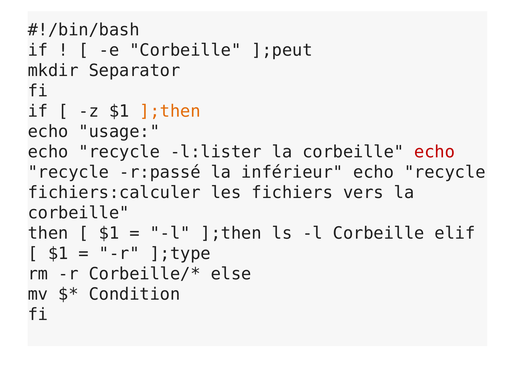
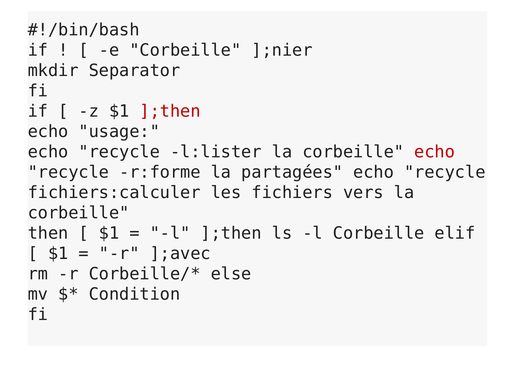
];peut: ];peut -> ];nier (282, 50)
];then colour: orange -> red (170, 111)
r:passé: r:passé -> r:forme (160, 172)
inférieur: inférieur -> partagées (292, 172)
];type: ];type -> ];avec (180, 253)
